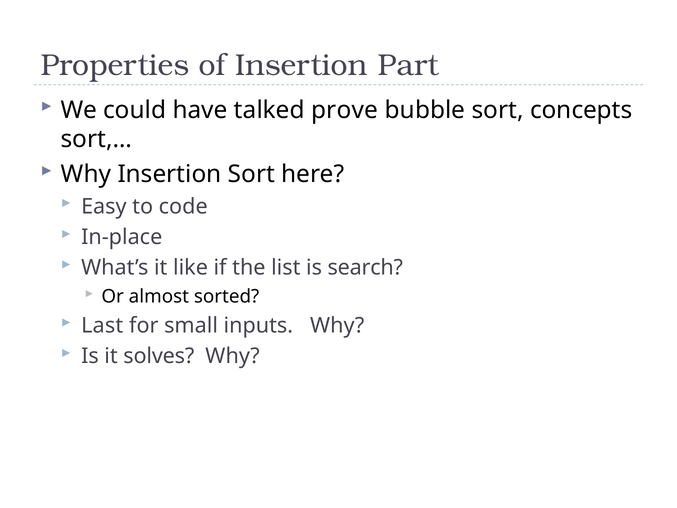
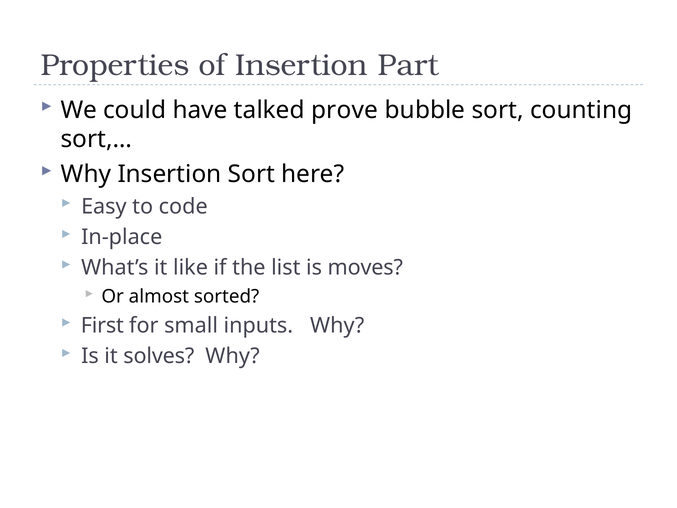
concepts: concepts -> counting (581, 110)
search: search -> moves (365, 268)
Last: Last -> First (102, 326)
